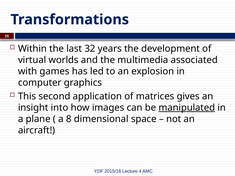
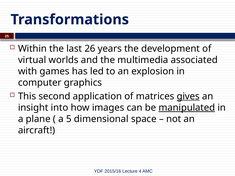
32: 32 -> 26 (90, 49)
gives underline: none -> present (188, 96)
8: 8 -> 5 (69, 119)
